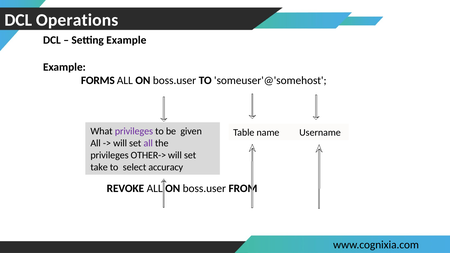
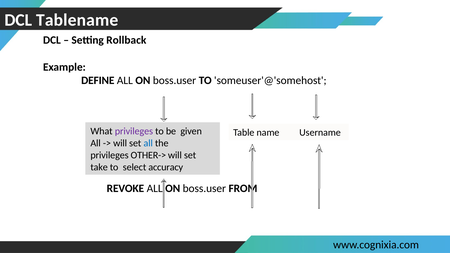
Operations: Operations -> Tablename (77, 20)
Setting Example: Example -> Rollback (126, 40)
FORMS: FORMS -> DEFINE (98, 81)
all colour: purple -> blue (148, 143)
